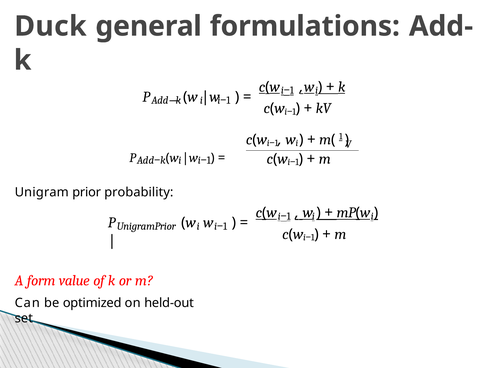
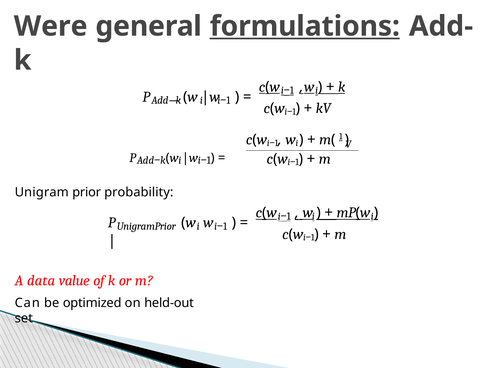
Duck: Duck -> Were (51, 26)
formulations underline: none -> present (305, 26)
form: form -> data (41, 280)
